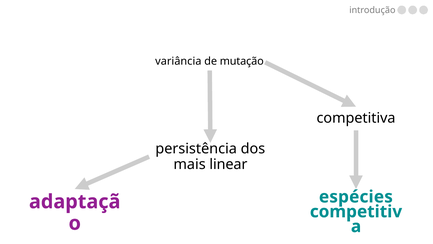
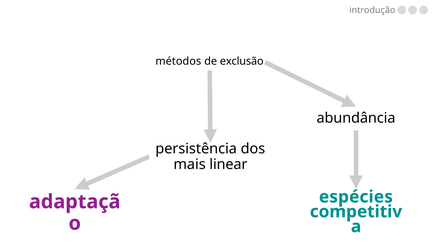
variância: variância -> métodos (178, 61)
mutação: mutação -> exclusão (242, 61)
competitiva: competitiva -> abundância (356, 118)
